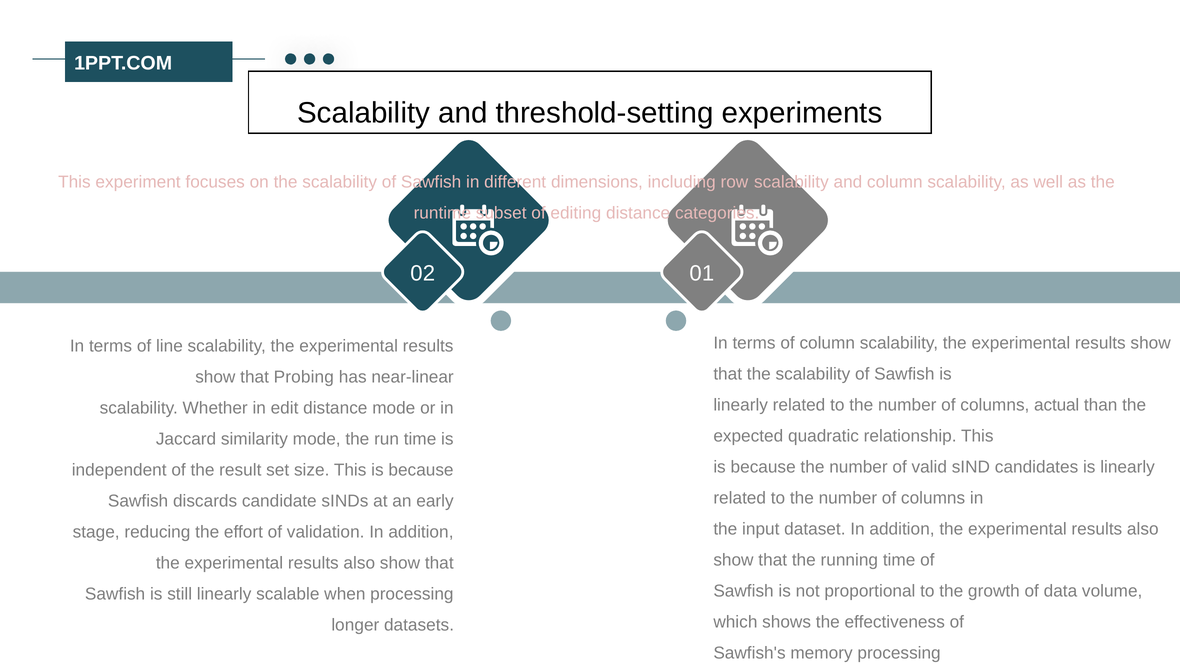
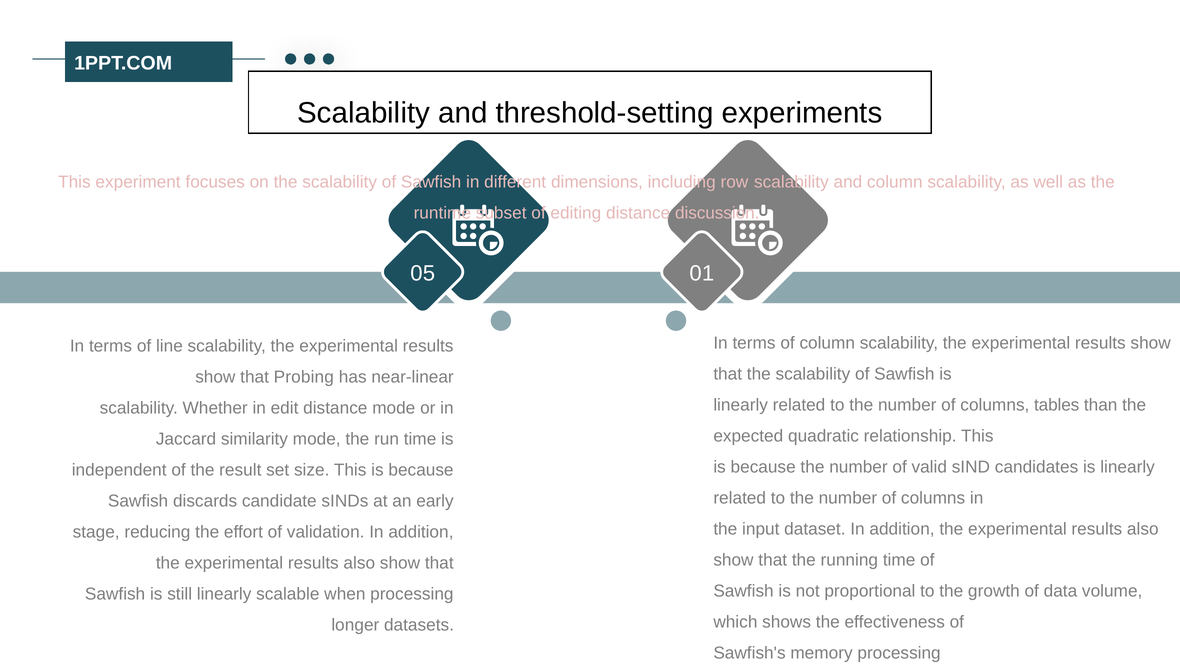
categories: categories -> discussion (717, 213)
2: 2 -> 5 (429, 273)
actual: actual -> tables (1057, 405)
